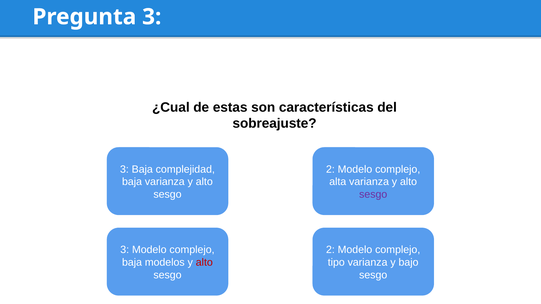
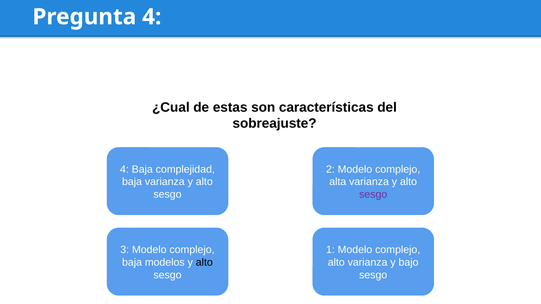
Pregunta 3: 3 -> 4 (152, 17)
3: 3 -> 4 (124, 169)
2: 2 -> 1 (330, 250)
alto colour: red -> black (204, 263)
tipo: tipo -> alto (336, 263)
